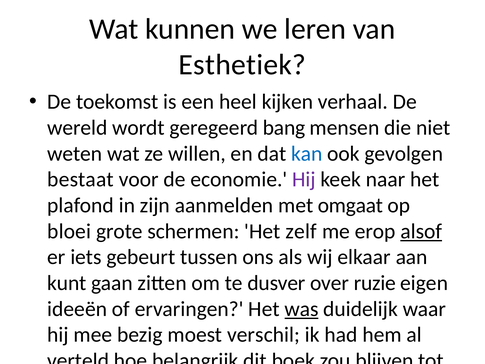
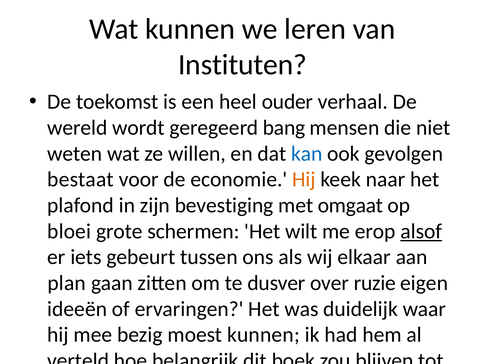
Esthetiek: Esthetiek -> Instituten (243, 65)
kijken: kijken -> ouder (287, 102)
Hij colour: purple -> orange (304, 179)
aanmelden: aanmelden -> bevestiging (224, 205)
zelf: zelf -> wilt (301, 231)
kunt: kunt -> plan (67, 283)
was underline: present -> none (302, 309)
moest verschil: verschil -> kunnen (263, 335)
